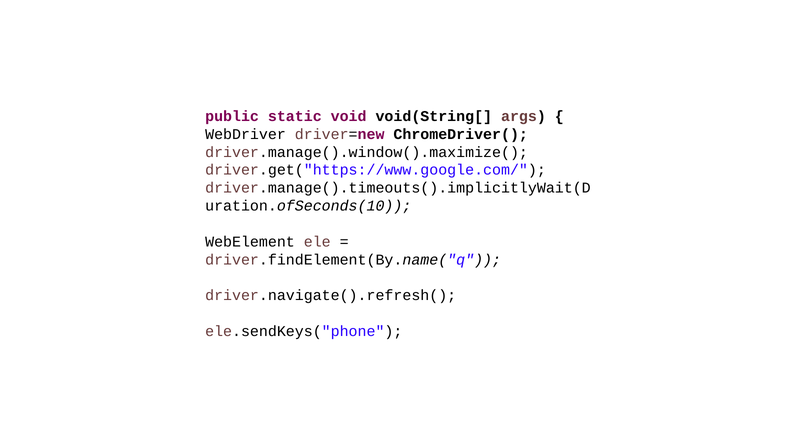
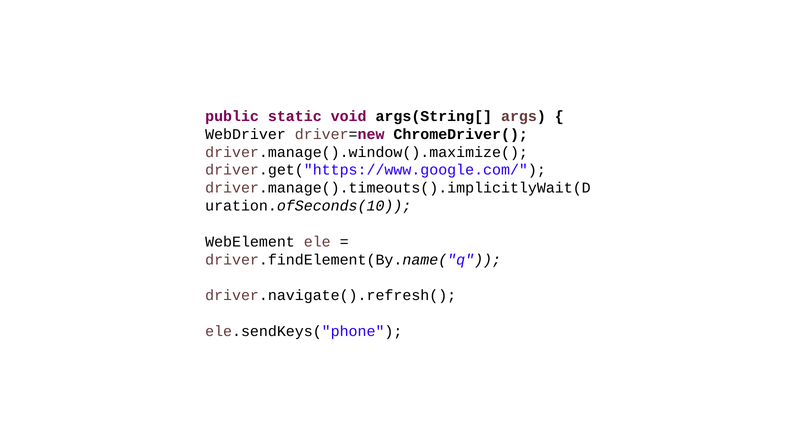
void(String[: void(String[ -> args(String[ (434, 116)
